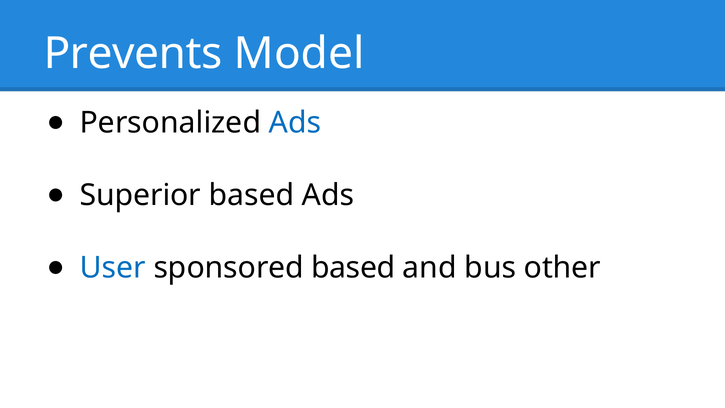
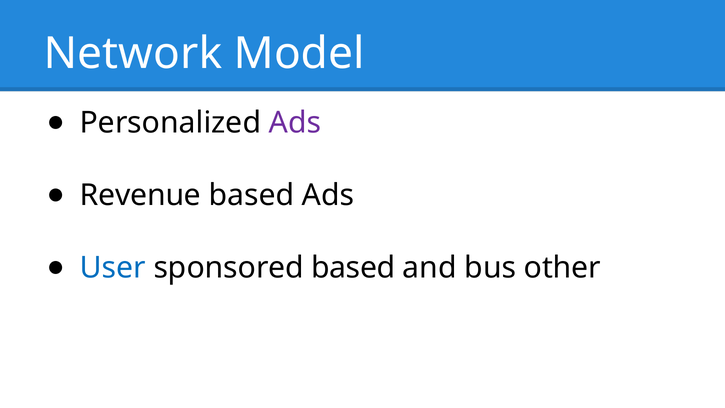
Prevents: Prevents -> Network (133, 54)
Ads colour: blue -> purple (295, 123)
Superior: Superior -> Revenue (140, 195)
